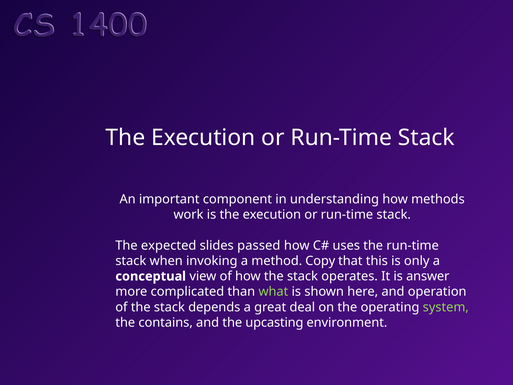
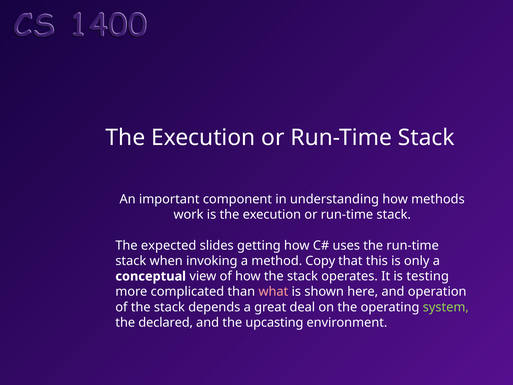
passed: passed -> getting (259, 245)
answer: answer -> testing (428, 276)
what colour: light green -> pink (273, 292)
contains: contains -> declared (166, 322)
